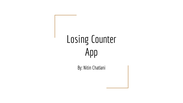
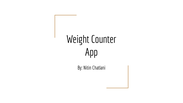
Losing: Losing -> Weight (78, 39)
